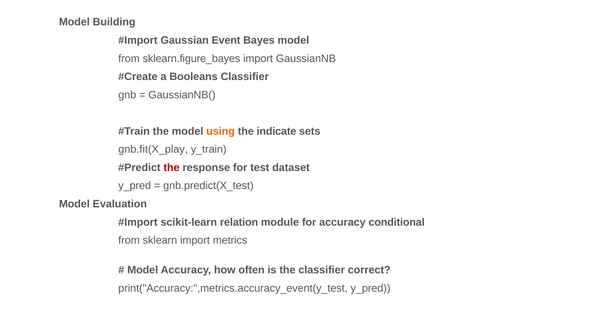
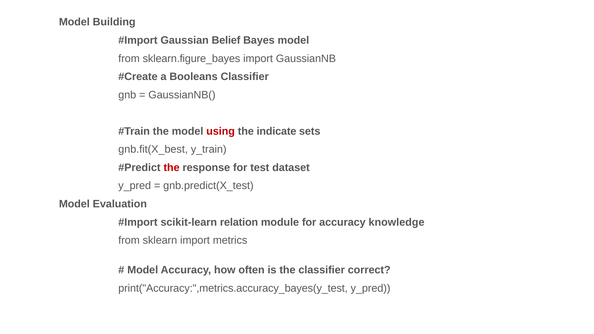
Event: Event -> Belief (226, 40)
using colour: orange -> red (221, 131)
gnb.fit(X_play: gnb.fit(X_play -> gnb.fit(X_best (153, 149)
conditional: conditional -> knowledge (397, 222)
print("Accuracy:",metrics.accuracy_event(y_test: print("Accuracy:",metrics.accuracy_event(y_test -> print("Accuracy:",metrics.accuracy_bayes(y_test (233, 288)
